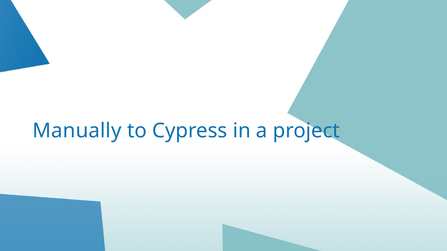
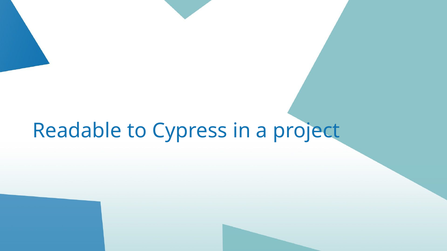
Manually: Manually -> Readable (77, 131)
